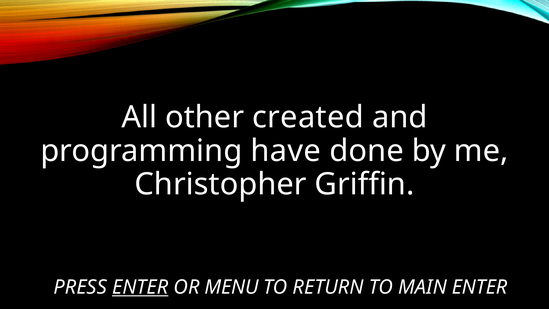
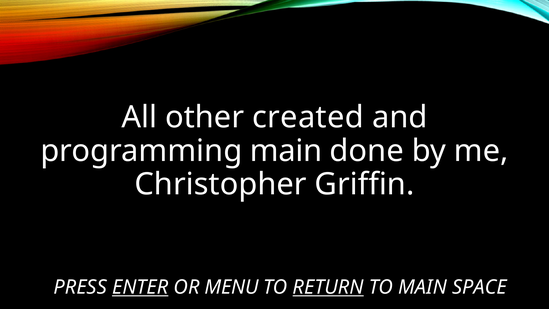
programming have: have -> main (286, 151)
RETURN underline: none -> present (328, 287)
MAIN ENTER: ENTER -> SPACE (480, 287)
